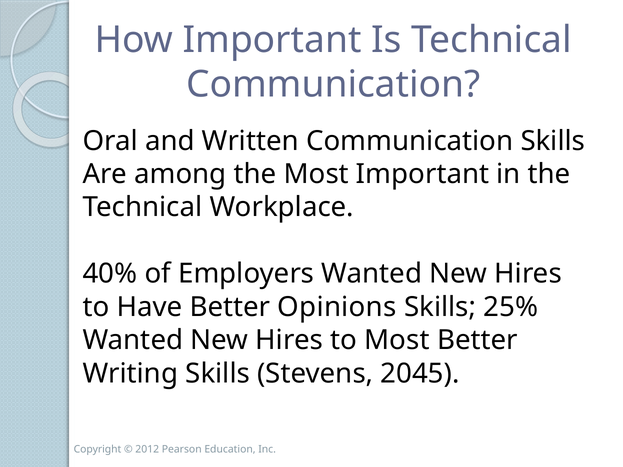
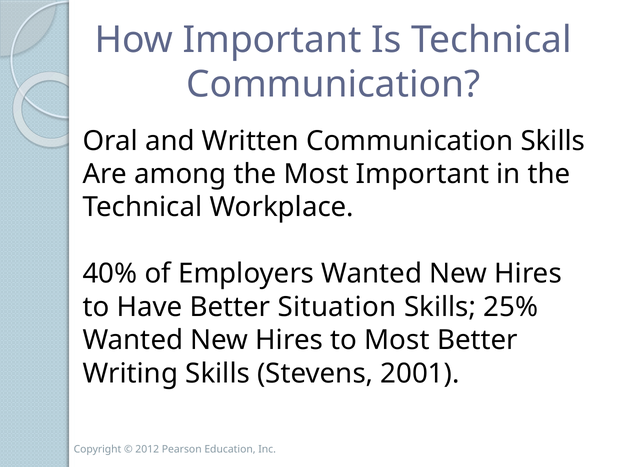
Opinions: Opinions -> Situation (337, 307)
2045: 2045 -> 2001 (420, 374)
